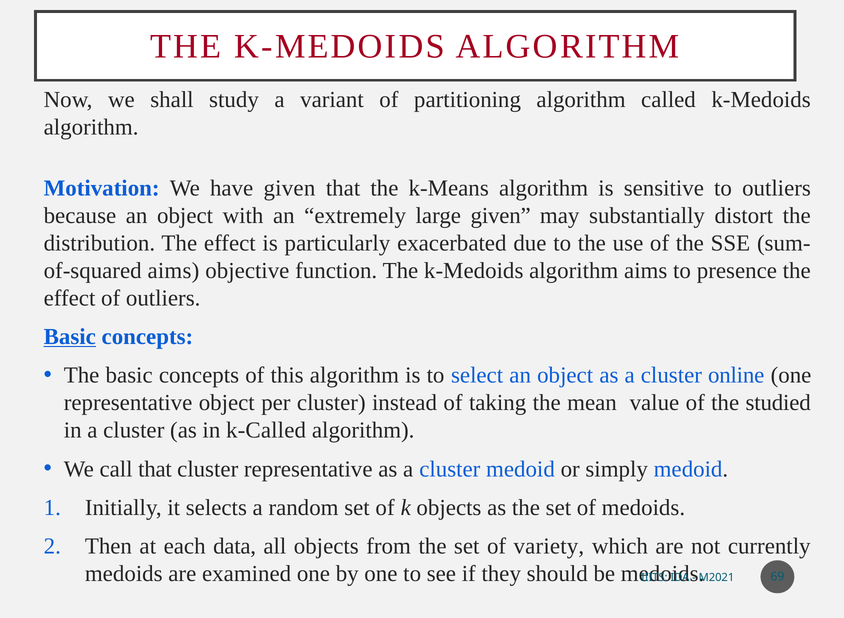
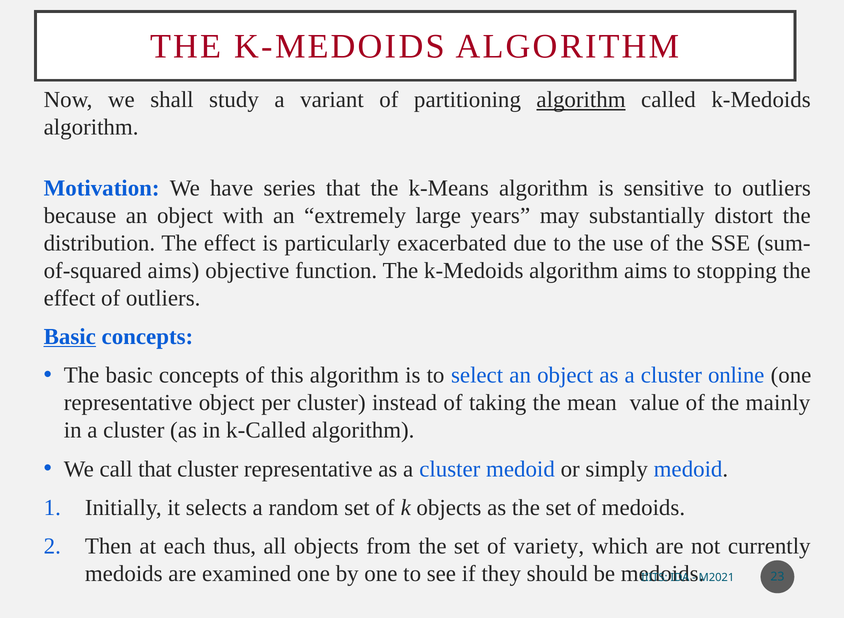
algorithm underline: none -> present (581, 100)
have given: given -> series (290, 188)
large given: given -> years (500, 216)
presence: presence -> stopping (737, 271)
studied: studied -> mainly (778, 403)
data: data -> thus (235, 547)
69: 69 -> 23 (777, 577)
